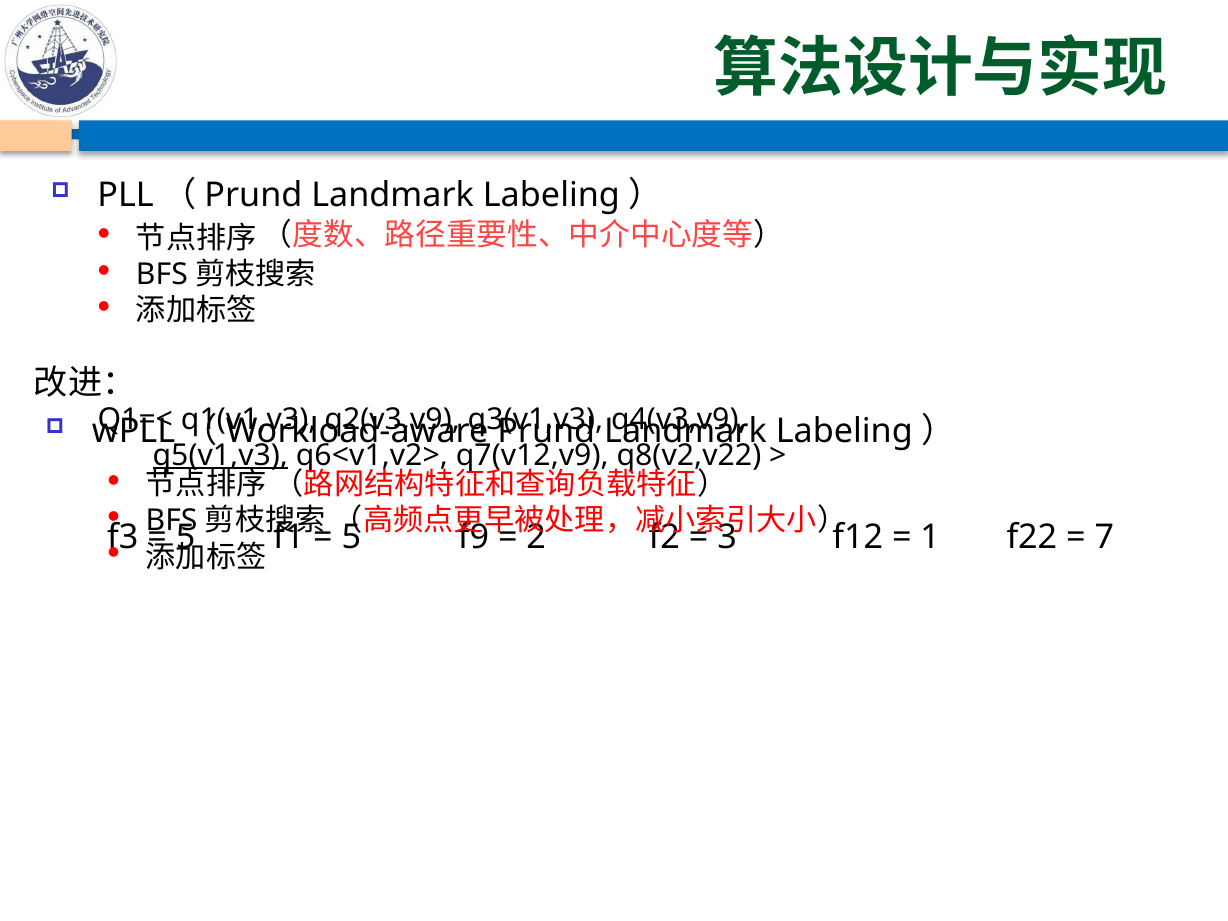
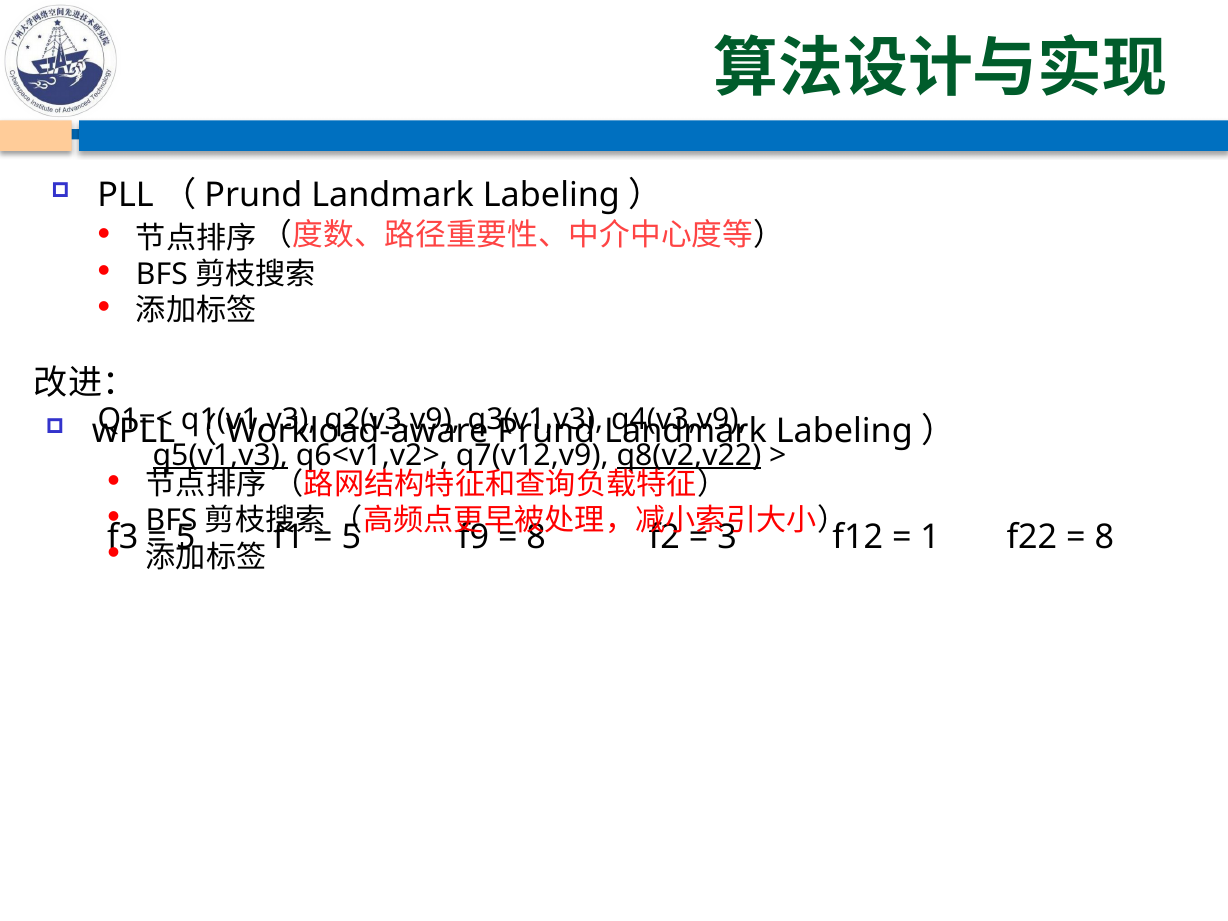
q8(v2,v22 underline: none -> present (689, 455)
2: 2 -> 8 (536, 538)
7: 7 -> 8 (1104, 538)
